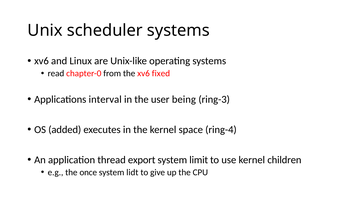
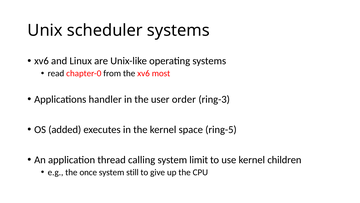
fixed: fixed -> most (161, 73)
interval: interval -> handler (105, 99)
being: being -> order (184, 99)
ring-4: ring-4 -> ring-5 (221, 129)
export: export -> calling (142, 160)
lidt: lidt -> still (132, 172)
